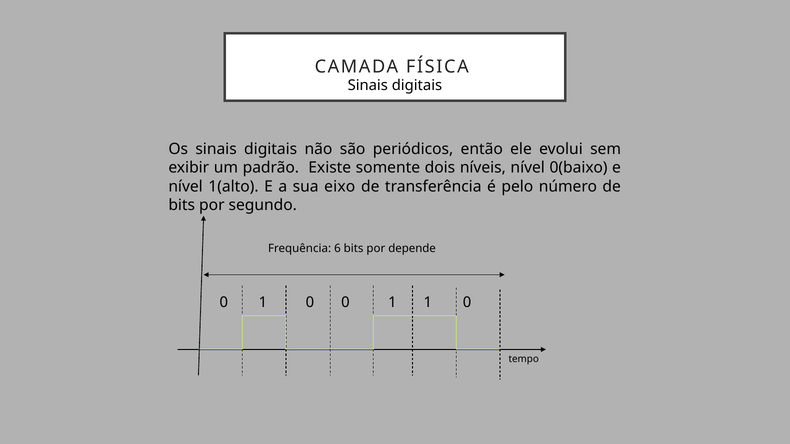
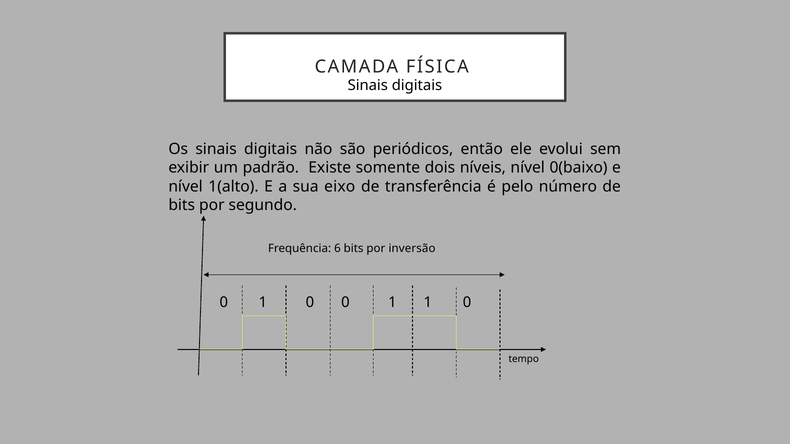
depende: depende -> inversão (412, 249)
